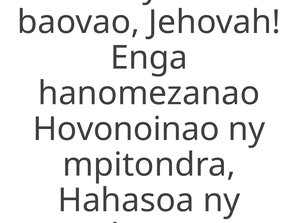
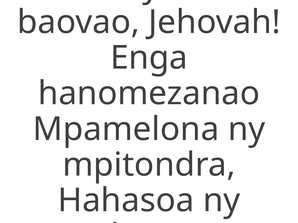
Hovonoinao: Hovonoinao -> Mpamelona (126, 129)
